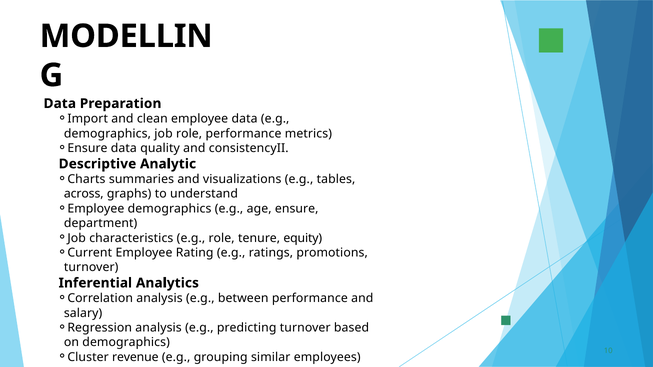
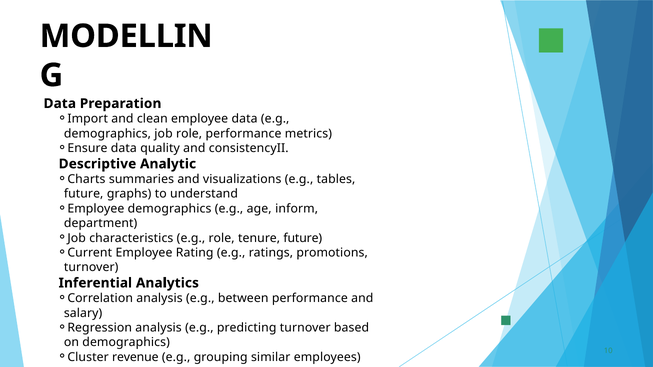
across: across -> future (84, 194)
age ensure: ensure -> inform (297, 209)
tenure equity: equity -> future (303, 238)
